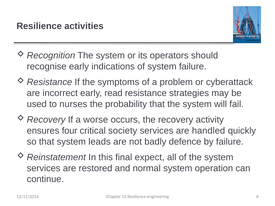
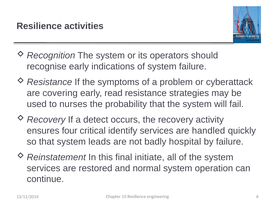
incorrect: incorrect -> covering (60, 93)
worse: worse -> detect (96, 120)
society: society -> identify (123, 131)
defence: defence -> hospital (185, 142)
expect: expect -> initiate (150, 157)
